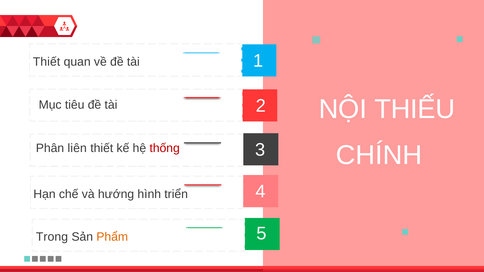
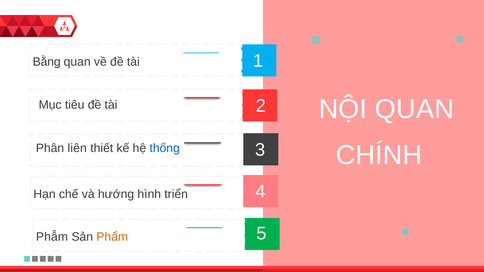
Thiết: Thiết -> Bằng (47, 62)
NỘI THIẾU: THIẾU -> QUAN (414, 109)
thống colour: red -> blue (165, 148)
Trong: Trong -> Phẫm (52, 237)
